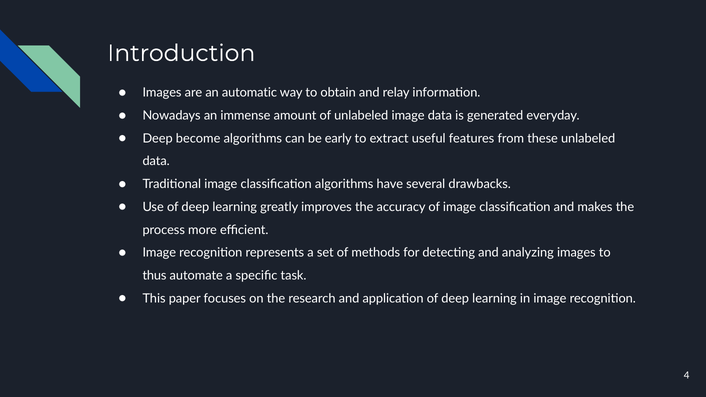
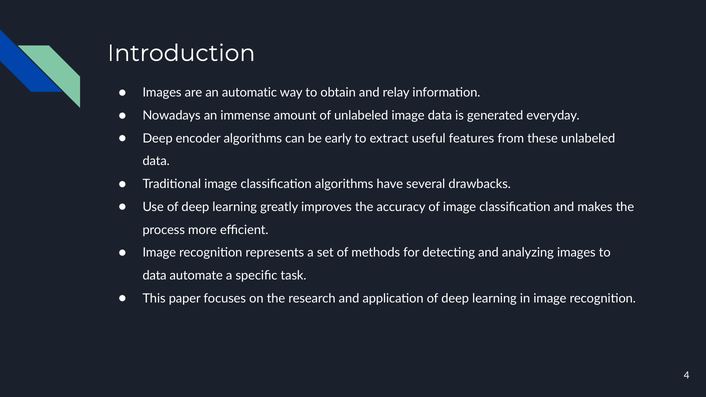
become: become -> encoder (198, 138)
thus: thus -> data (155, 276)
